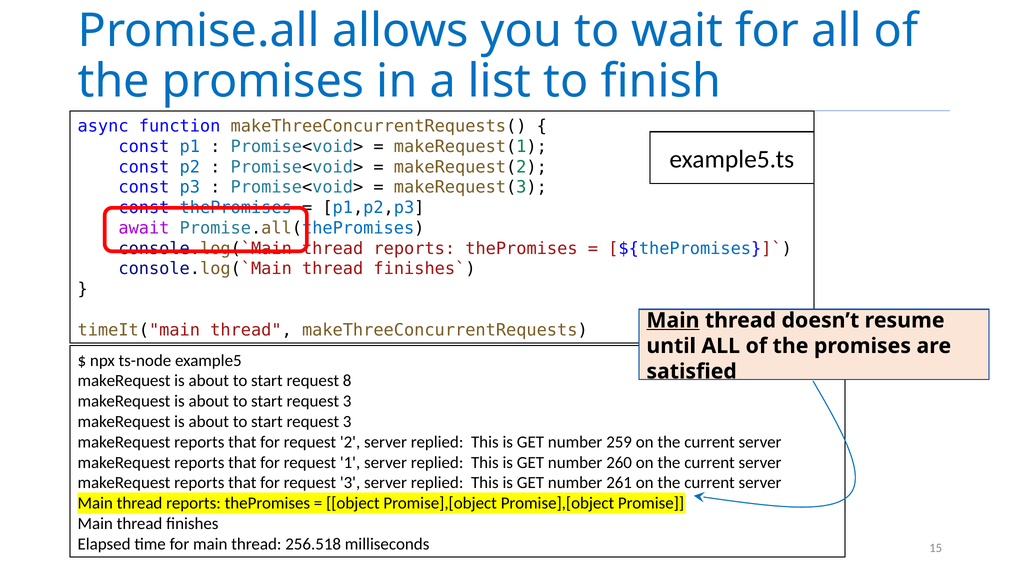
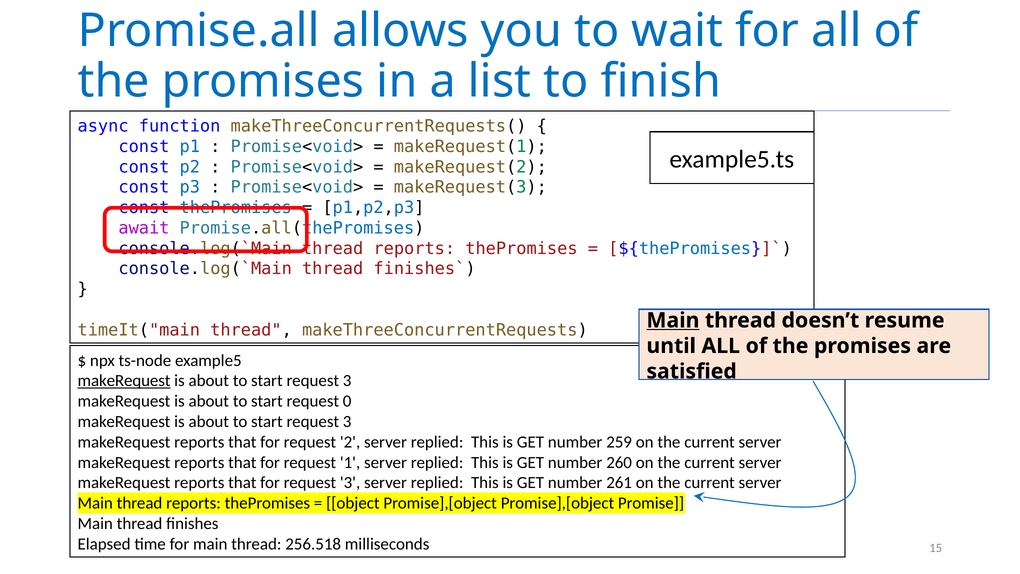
makeRequest underline: none -> present (124, 381)
8: 8 -> 3 (347, 381)
3: 3 -> 0 (347, 401)
